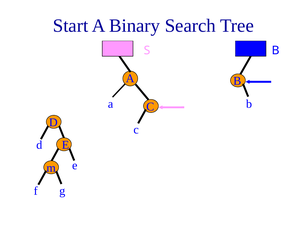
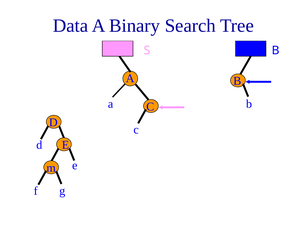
Start: Start -> Data (71, 26)
